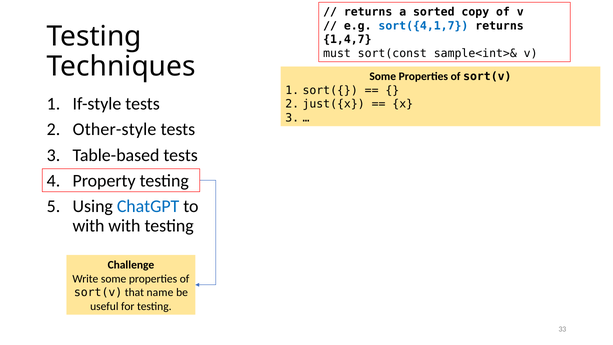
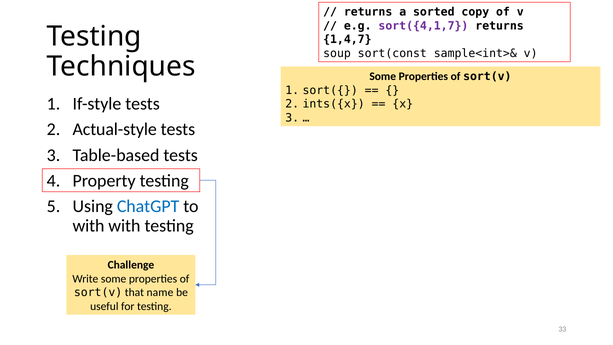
sort({4,1,7 colour: blue -> purple (423, 26)
must: must -> soup (337, 53)
just({x: just({x -> ints({x (334, 104)
Other-style: Other-style -> Actual-style (115, 129)
